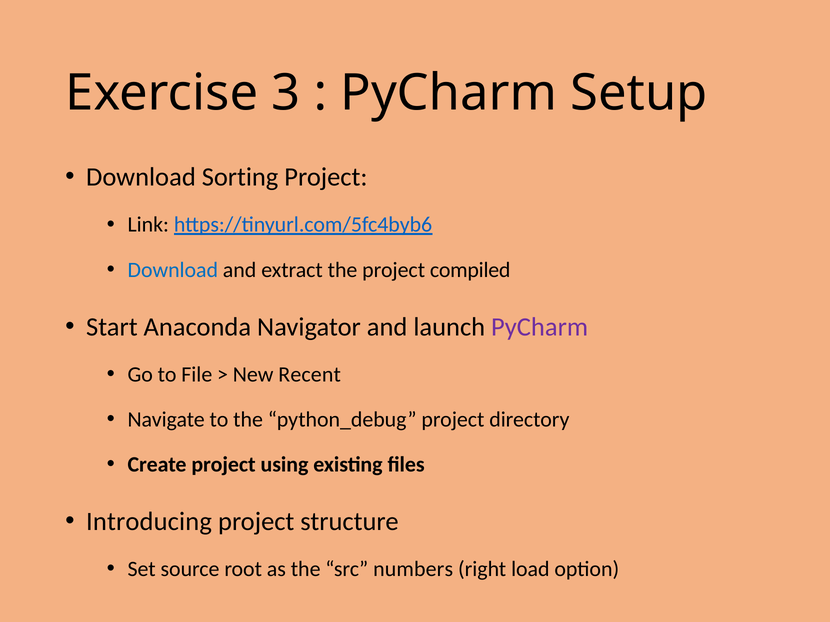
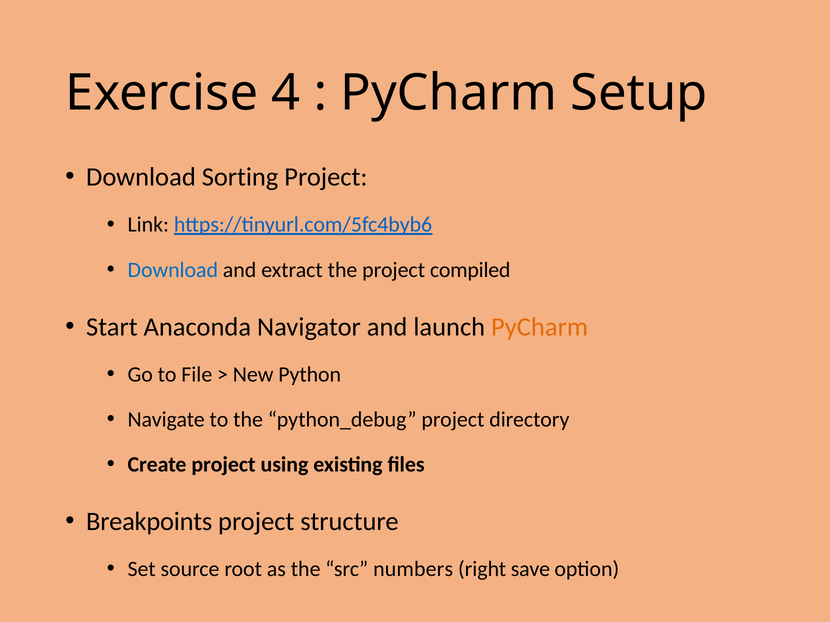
3: 3 -> 4 (286, 93)
PyCharm colour: purple -> orange (540, 327)
Recent: Recent -> Python (310, 375)
Introducing: Introducing -> Breakpoints (149, 522)
load: load -> save (530, 569)
